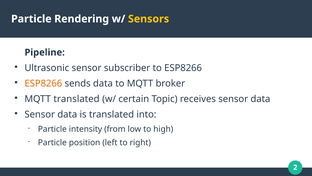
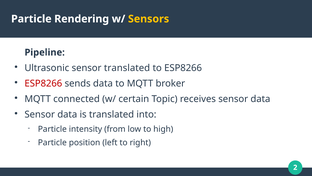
sensor subscriber: subscriber -> translated (127, 68)
ESP8266 colour: orange -> red (43, 83)
MQTT translated: translated -> connected (77, 99)
